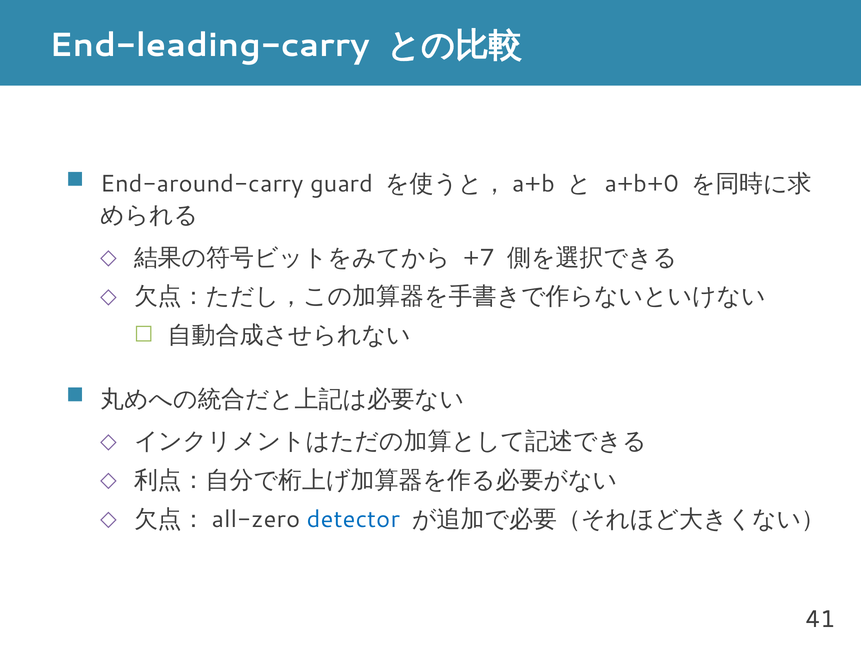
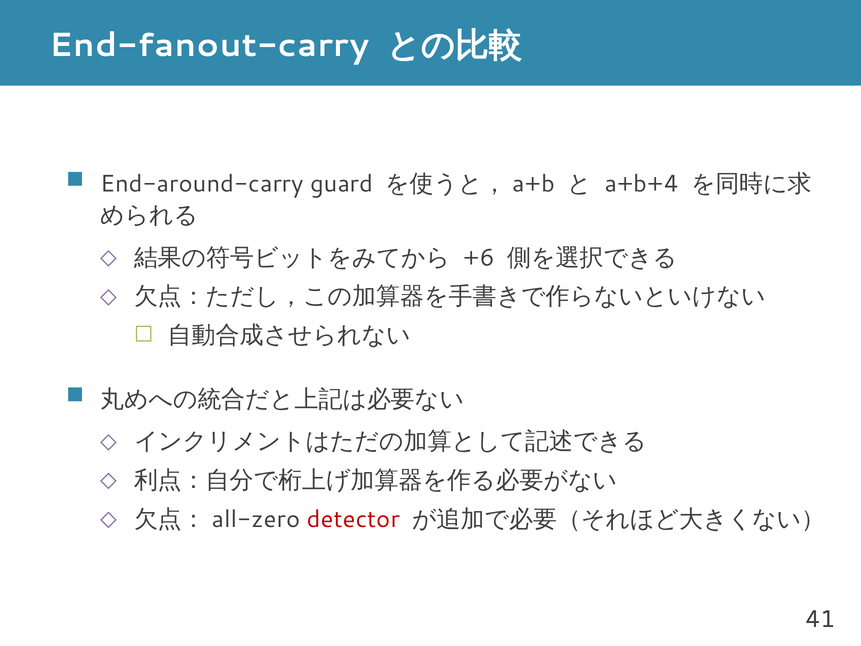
End-leading-carry: End-leading-carry -> End-fanout-carry (209, 45)
a+b+0: a+b+0 -> a+b+4 (642, 184)
+7: +7 -> +6 (479, 258)
detector colour: blue -> red (353, 519)
